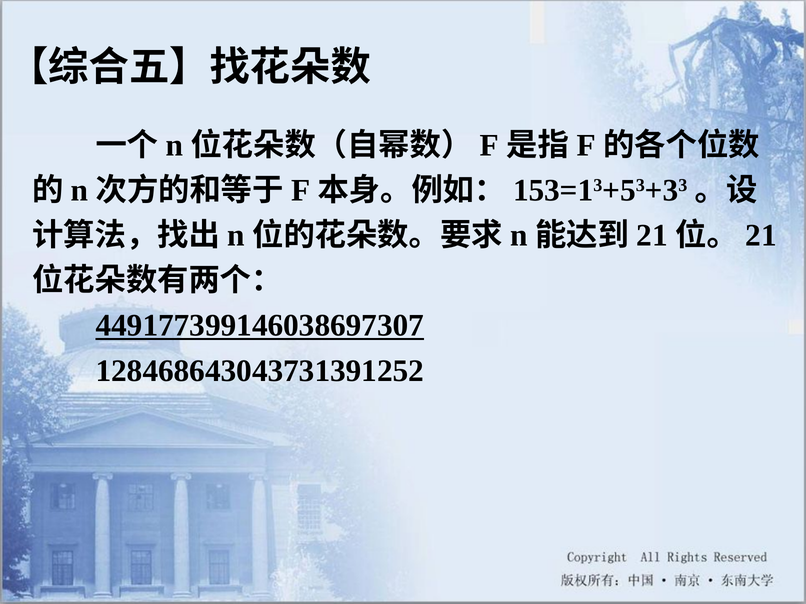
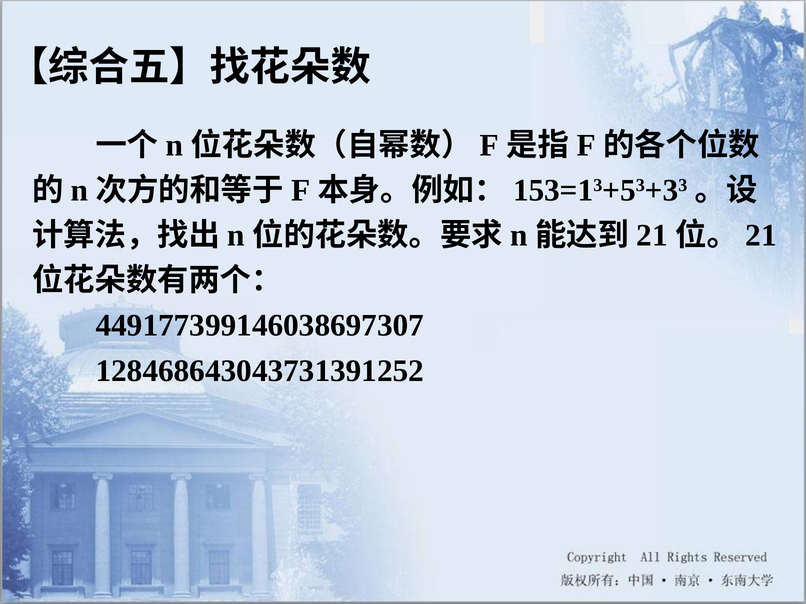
449177399146038697307 underline: present -> none (260, 326)
